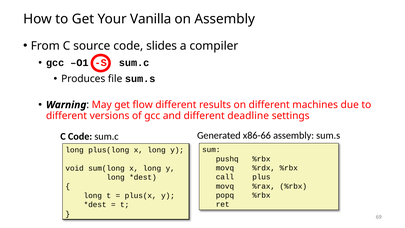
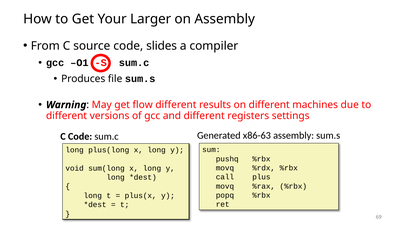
Vanilla: Vanilla -> Larger (151, 19)
deadline: deadline -> registers (248, 116)
x86-66: x86-66 -> x86-63 (257, 135)
